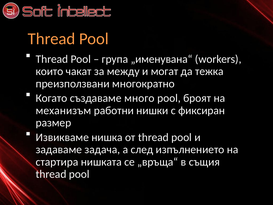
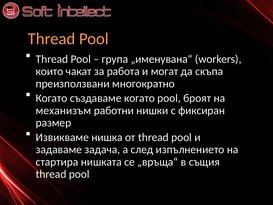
между: между -> работа (123, 71)
тежка: тежка -> скъпа (209, 71)
създаваме много: много -> когато (139, 98)
